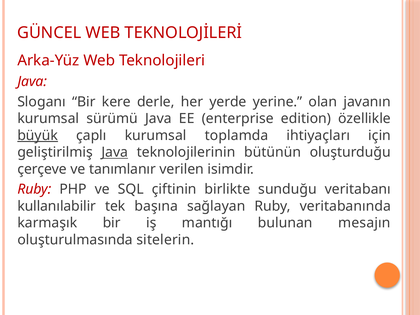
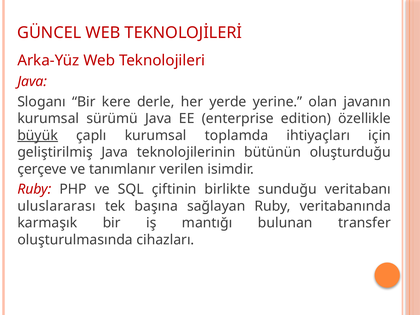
Java underline: present -> none (115, 152)
kullanılabilir: kullanılabilir -> uluslararası (57, 206)
mesajın: mesajın -> transfer (364, 223)
sitelerin: sitelerin -> cihazları (165, 240)
